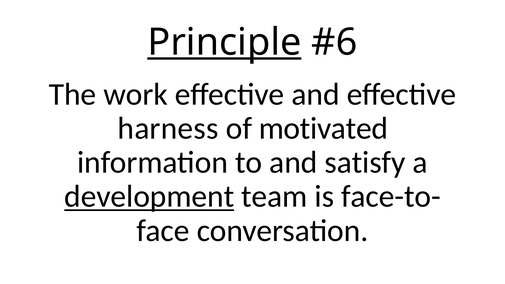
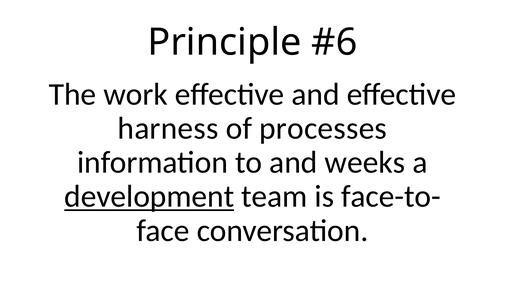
Principle underline: present -> none (224, 42)
motivated: motivated -> processes (323, 128)
satisfy: satisfy -> weeks (365, 163)
